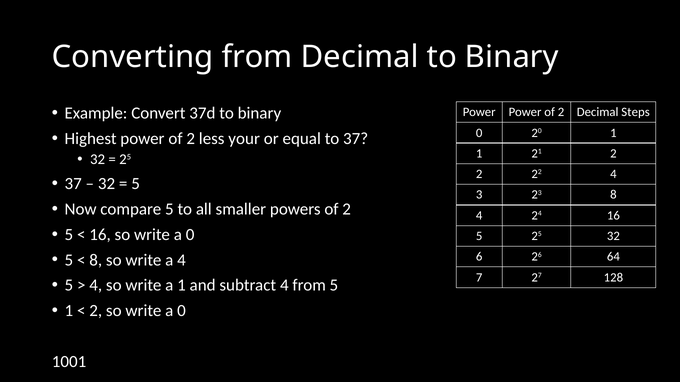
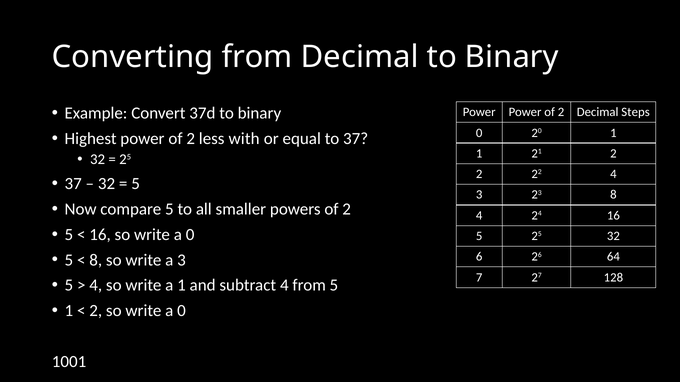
your: your -> with (244, 139)
a 4: 4 -> 3 (181, 260)
